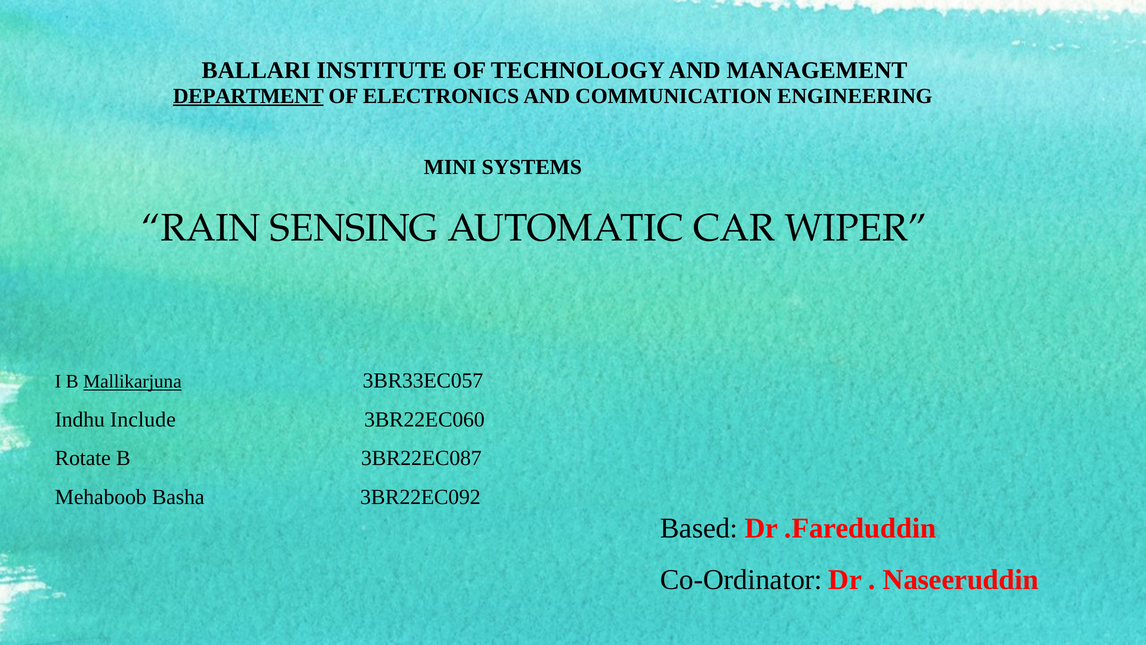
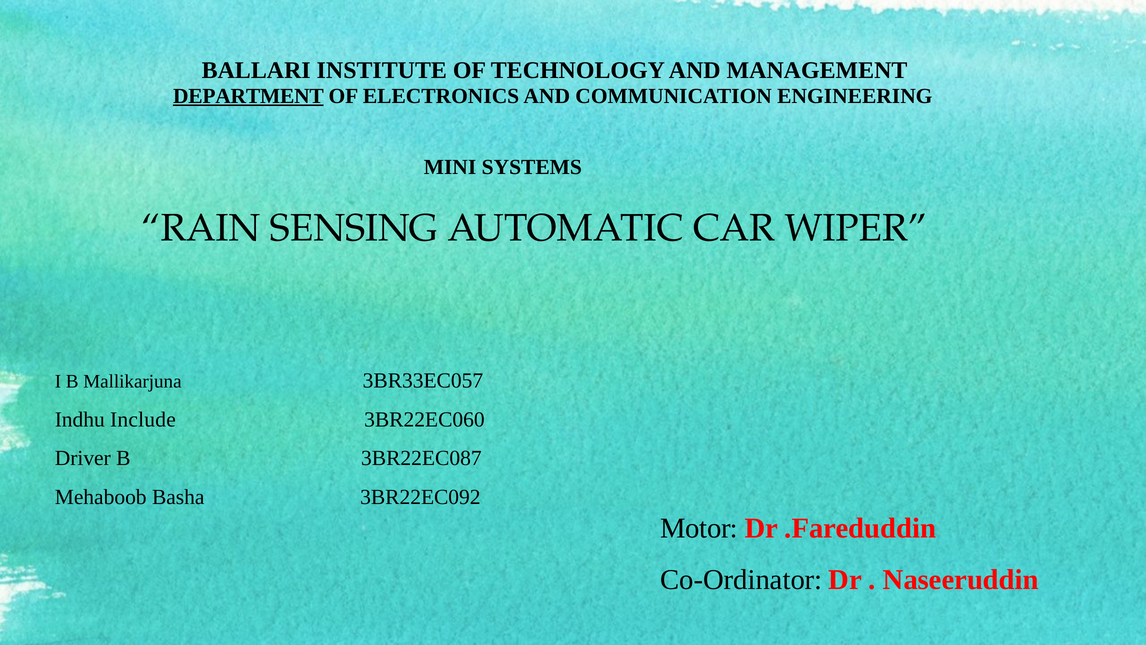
Mallikarjuna underline: present -> none (132, 382)
Rotate: Rotate -> Driver (83, 458)
Based: Based -> Motor (695, 528)
